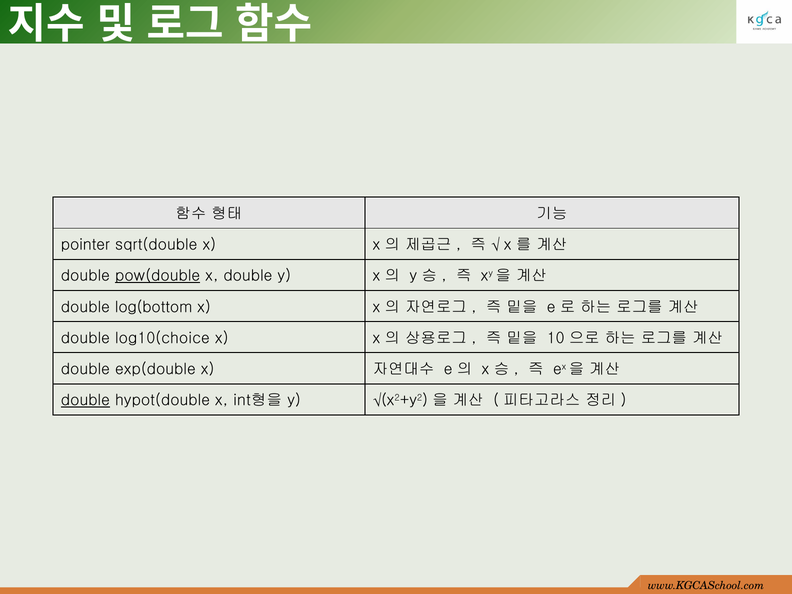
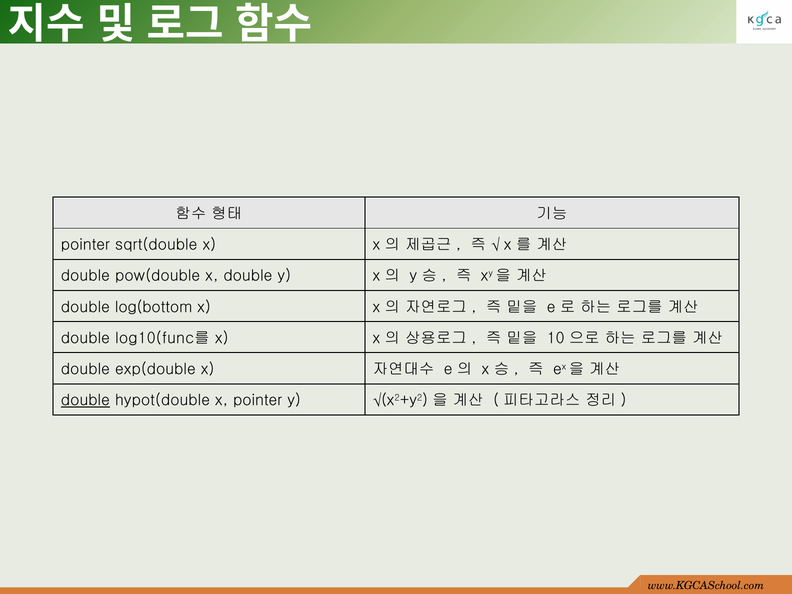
pow(double underline: present -> none (158, 276)
log10(choice: log10(choice -> log10(func를 (162, 338)
x int형을: int형을 -> pointer (258, 400)
